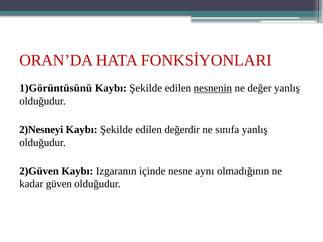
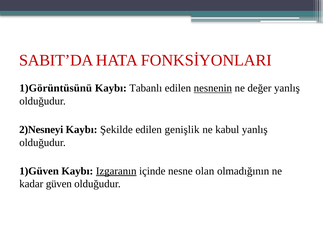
ORAN’DA: ORAN’DA -> SABIT’DA (56, 60)
Şekilde: Şekilde -> Tabanlı (146, 88)
değerdir: değerdir -> genişlik (182, 130)
sınıfa: sınıfa -> kabul (227, 130)
2)Güven: 2)Güven -> 1)Güven (39, 171)
Izgaranın underline: none -> present (116, 171)
aynı: aynı -> olan (205, 171)
